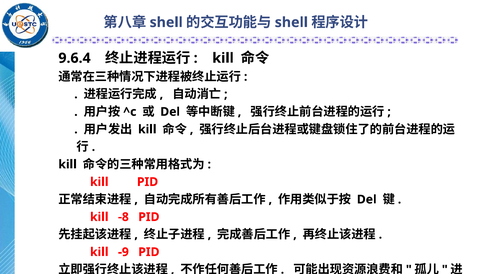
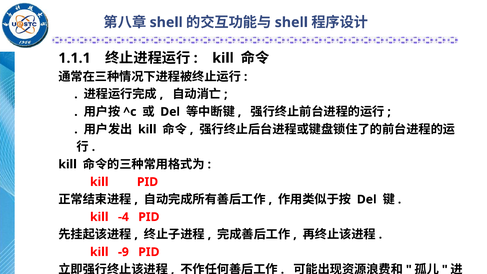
9.6.4: 9.6.4 -> 1.1.1 (75, 58)
-8: -8 -> -4 (123, 217)
